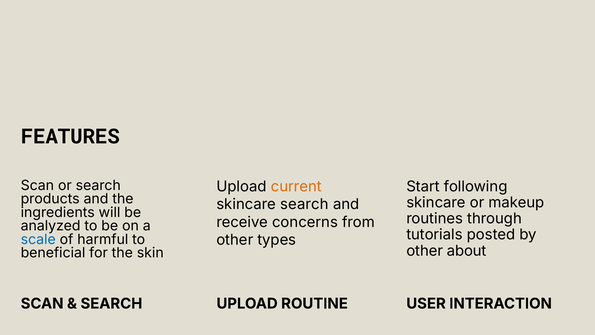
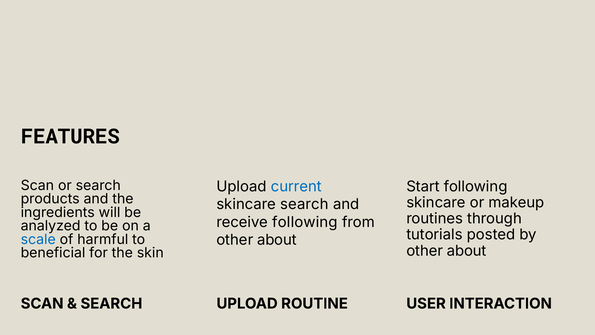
current colour: orange -> blue (296, 186)
receive concerns: concerns -> following (305, 222)
types: types -> about (277, 240)
